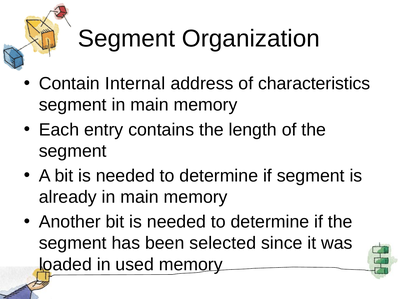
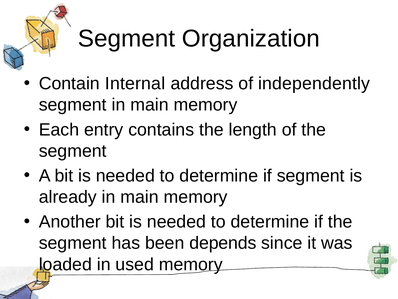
characteristics: characteristics -> independently (314, 83)
selected: selected -> depends (223, 243)
